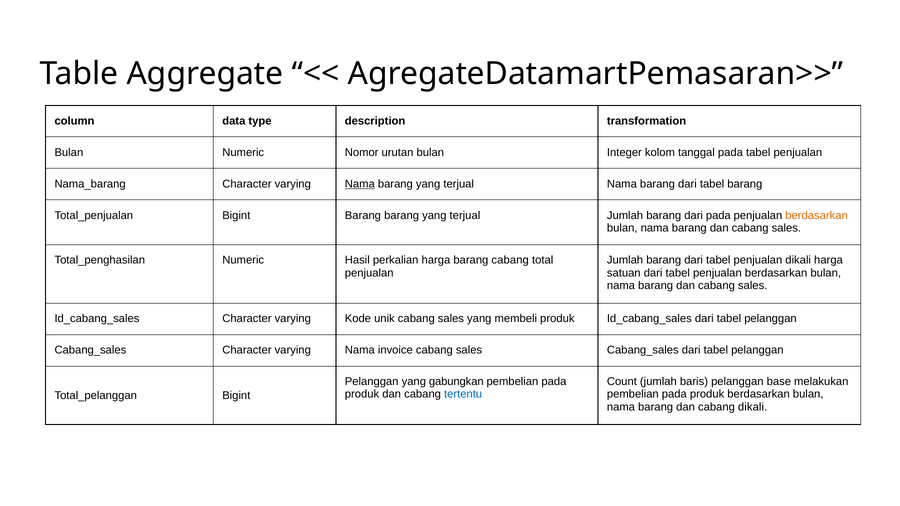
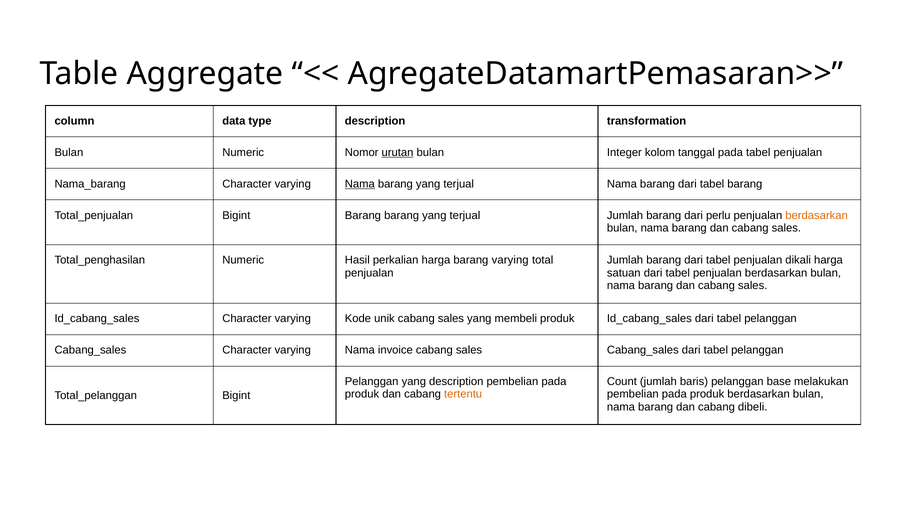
urutan underline: none -> present (398, 152)
dari pada: pada -> perlu (718, 215)
barang cabang: cabang -> varying (510, 260)
yang gabungkan: gabungkan -> description (456, 382)
tertentu colour: blue -> orange (463, 394)
cabang dikali: dikali -> dibeli (753, 407)
